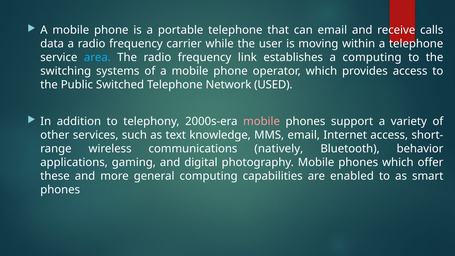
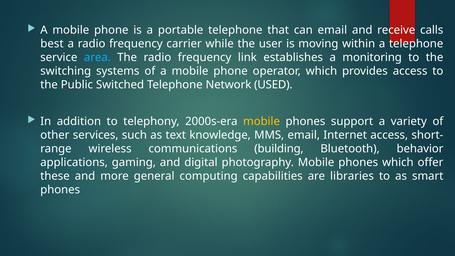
data: data -> best (52, 44)
a computing: computing -> monitoring (372, 57)
mobile colour: pink -> yellow (262, 121)
natively: natively -> building (279, 149)
enabled: enabled -> libraries (352, 176)
